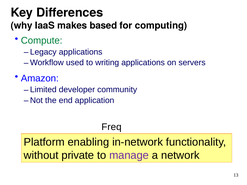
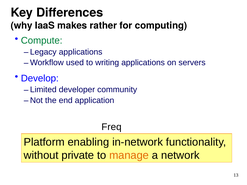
based: based -> rather (103, 26)
Amazon: Amazon -> Develop (40, 78)
manage colour: purple -> orange (129, 156)
